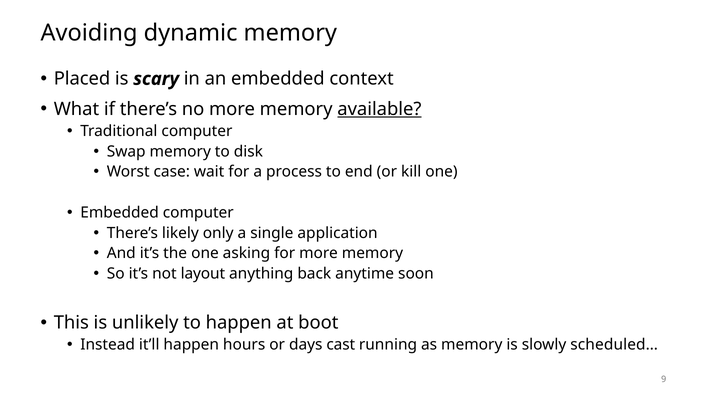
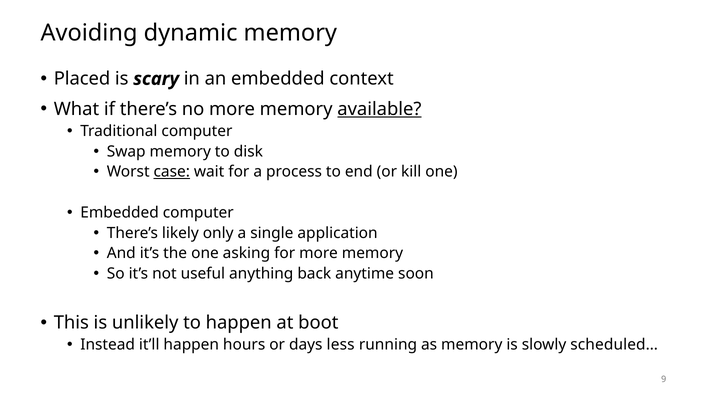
case underline: none -> present (172, 172)
layout: layout -> useful (203, 274)
cast: cast -> less (341, 344)
